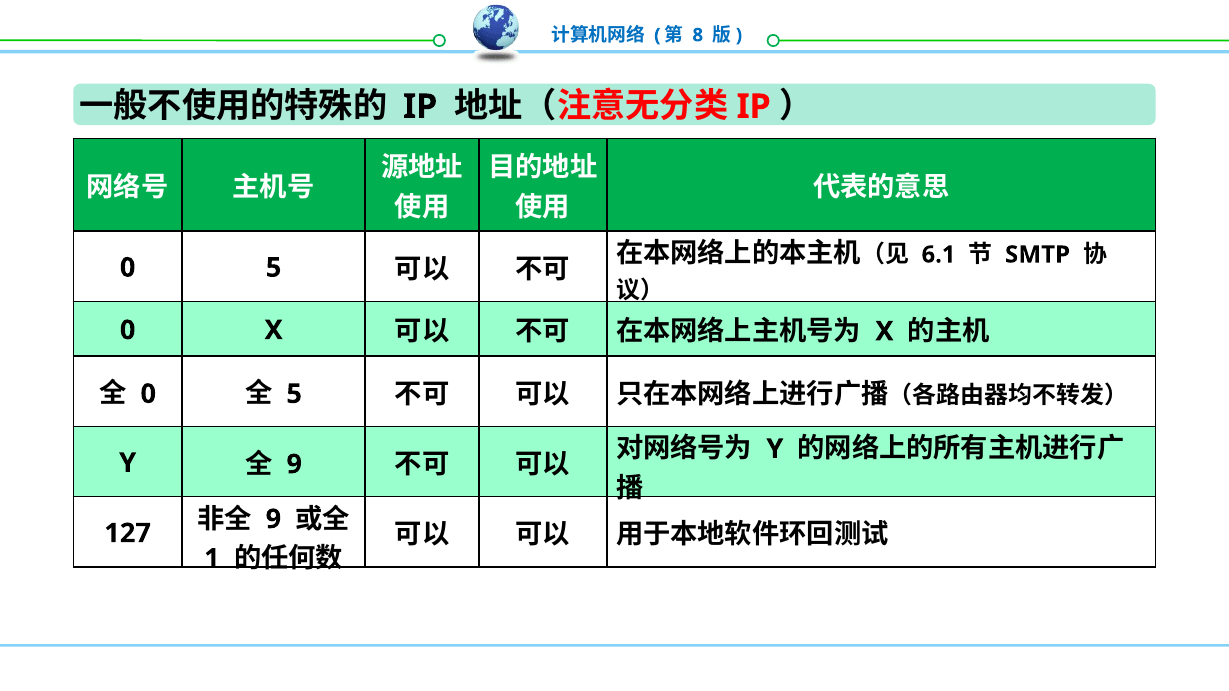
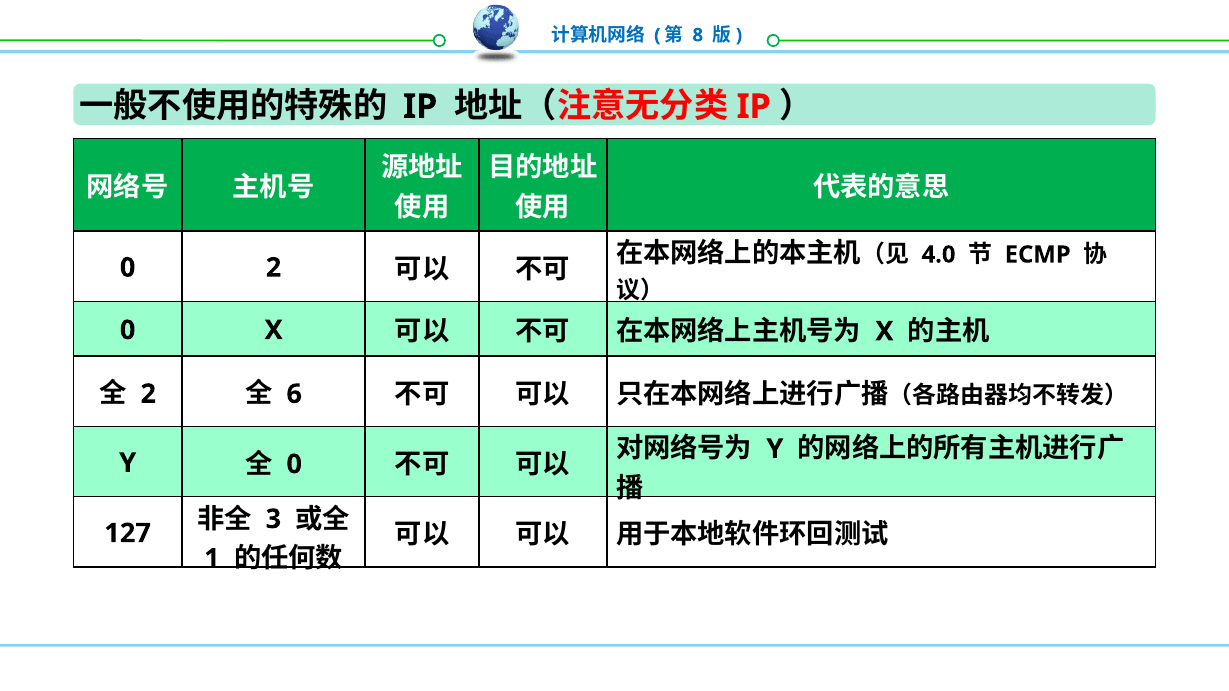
6.1: 6.1 -> 4.0 (939, 255)
SMTP: SMTP -> ECMP (1038, 255)
0 5: 5 -> 2 (274, 268)
0: 0 -> 2 (148, 394)
5: 5 -> 6 (294, 394)
9: 9 -> 0 (294, 464)
9: 9 -> 3 (273, 519)
